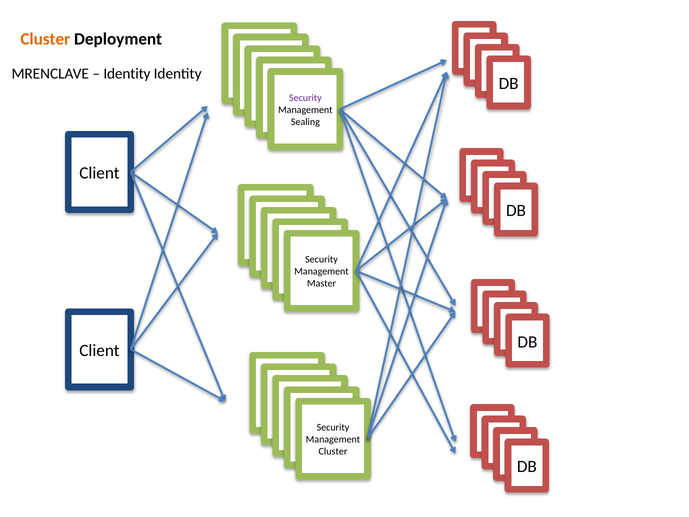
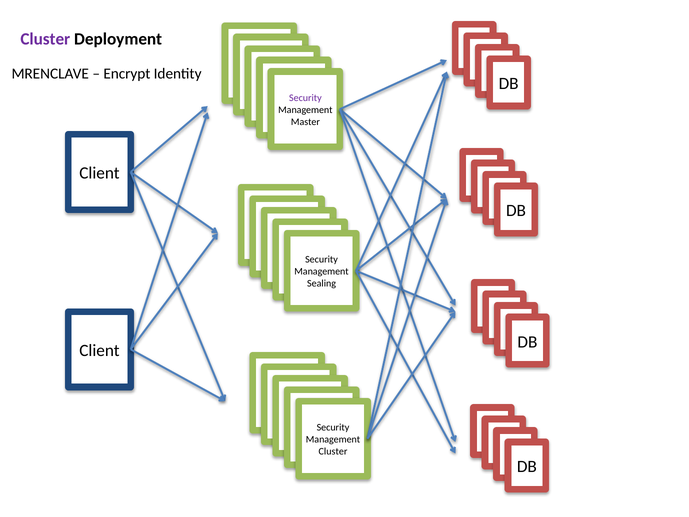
Cluster colour: orange -> purple (45, 39)
Identity: Identity -> Encrypt (127, 74)
Sealing: Sealing -> Master (305, 122)
Master: Master -> Sealing (322, 283)
